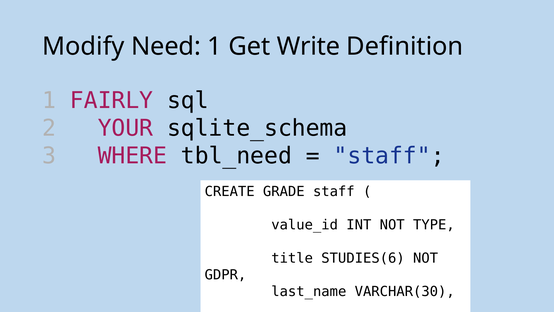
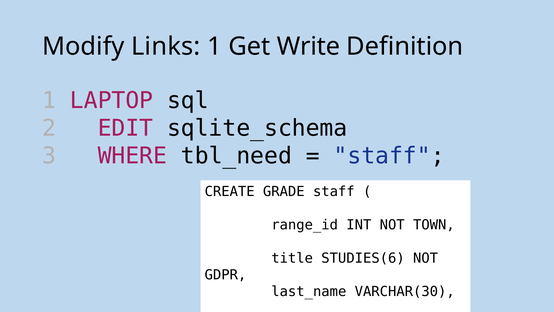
Need: Need -> Links (166, 47)
FAIRLY: FAIRLY -> LAPTOP (112, 100)
YOUR: YOUR -> EDIT (125, 128)
value_id: value_id -> range_id (305, 225)
TYPE: TYPE -> TOWN (434, 225)
